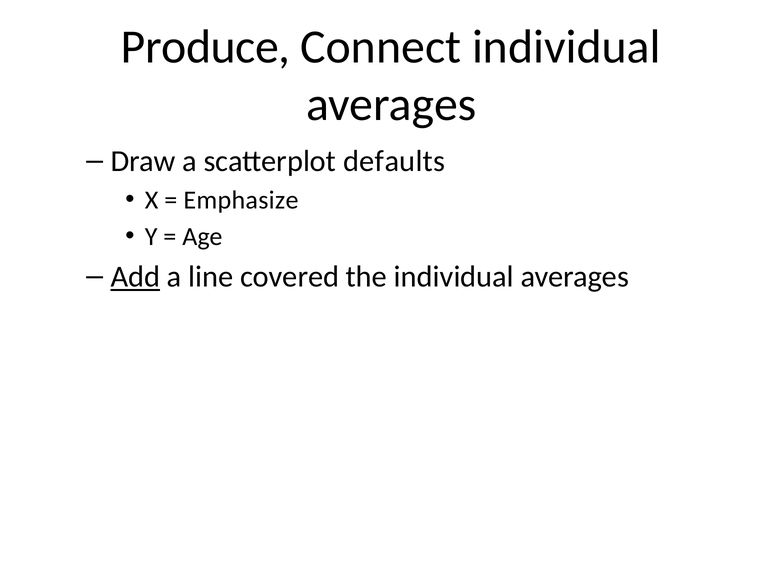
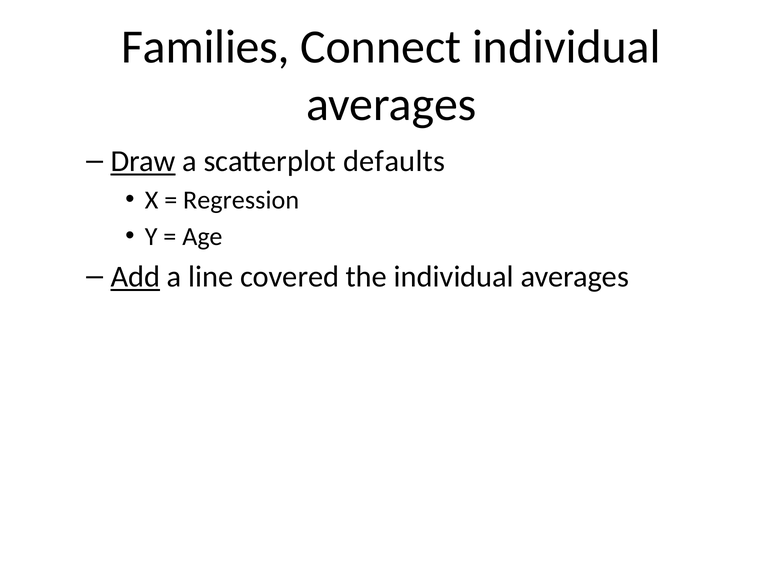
Produce: Produce -> Families (205, 47)
Draw underline: none -> present (143, 161)
Emphasize: Emphasize -> Regression (241, 200)
